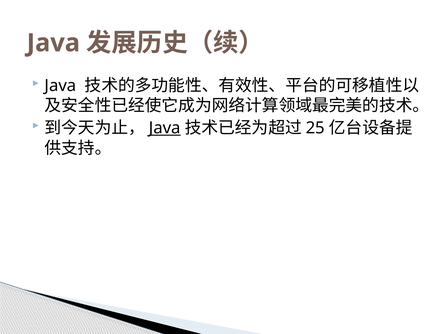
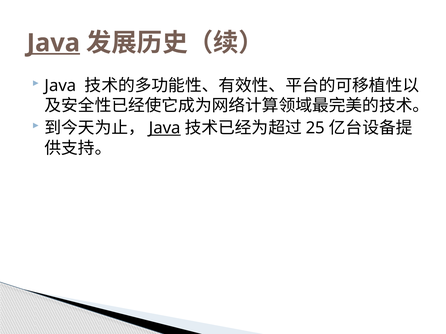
Java underline: none -> present (53, 43)
